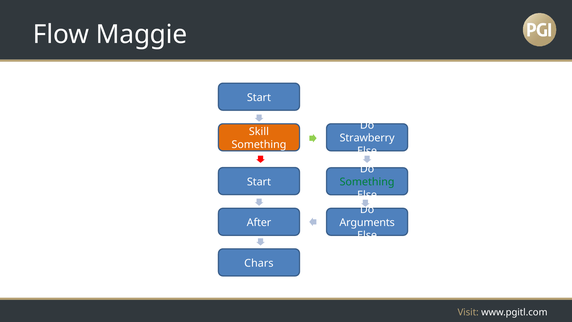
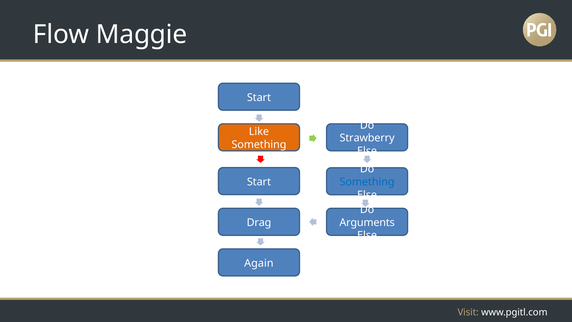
Skill: Skill -> Like (259, 132)
Something colour: green -> blue (367, 182)
After: After -> Drag (259, 222)
Chars: Chars -> Again (259, 263)
